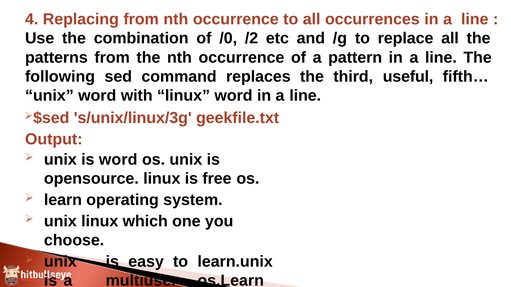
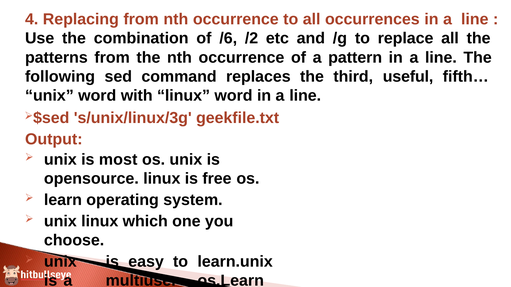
/0: /0 -> /6 (228, 38)
is word: word -> most (118, 160)
